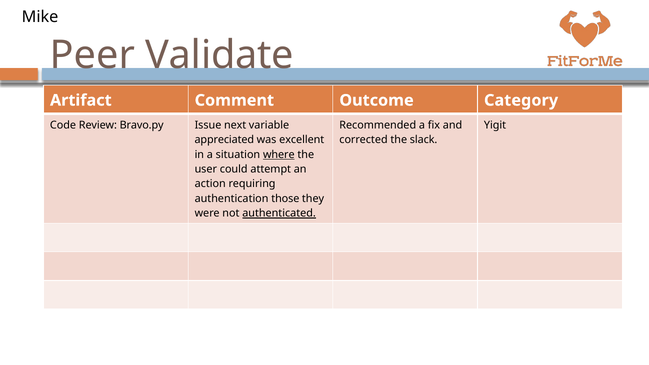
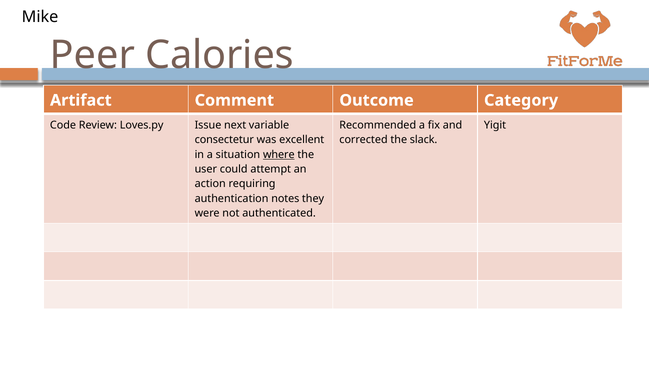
Validate: Validate -> Calories (220, 55)
Bravo.py: Bravo.py -> Loves.py (142, 125)
appreciated: appreciated -> consectetur (224, 140)
those: those -> notes (285, 199)
authenticated underline: present -> none (279, 213)
